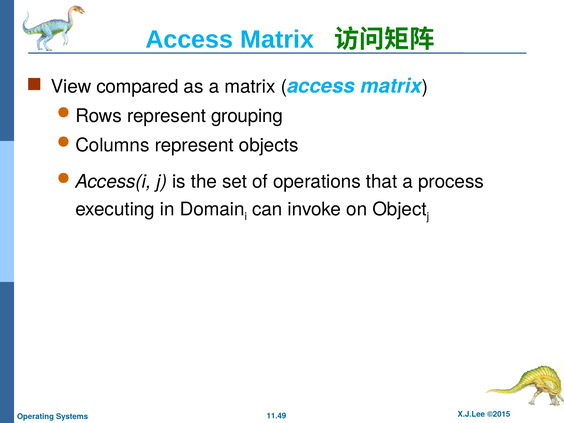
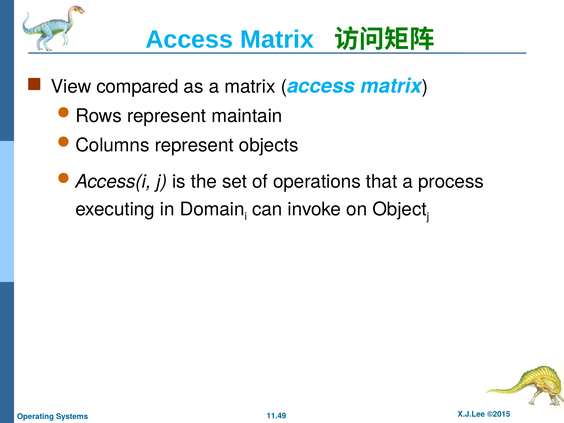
grouping: grouping -> maintain (247, 116)
